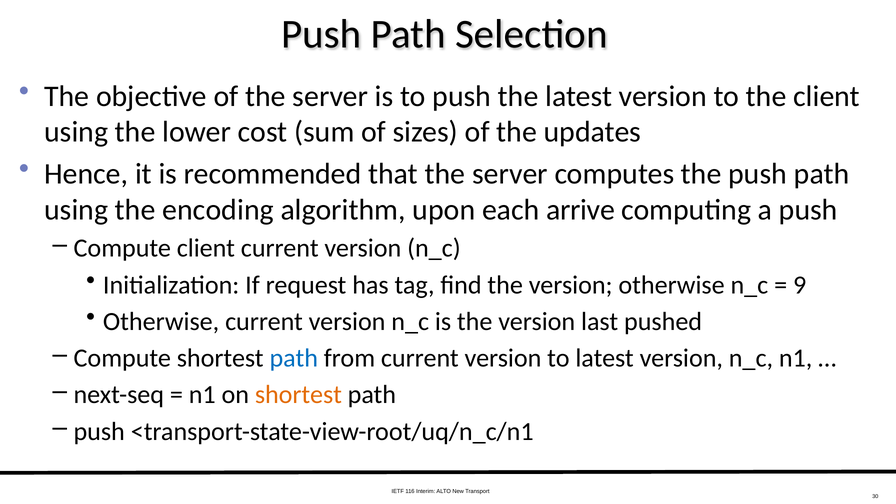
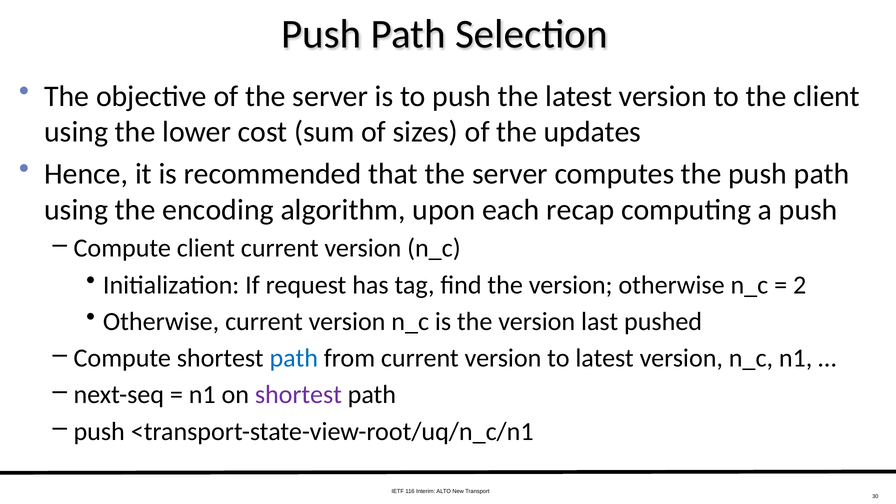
arrive: arrive -> recap (580, 210)
9: 9 -> 2 (800, 285)
shortest colour: orange -> purple (298, 395)
